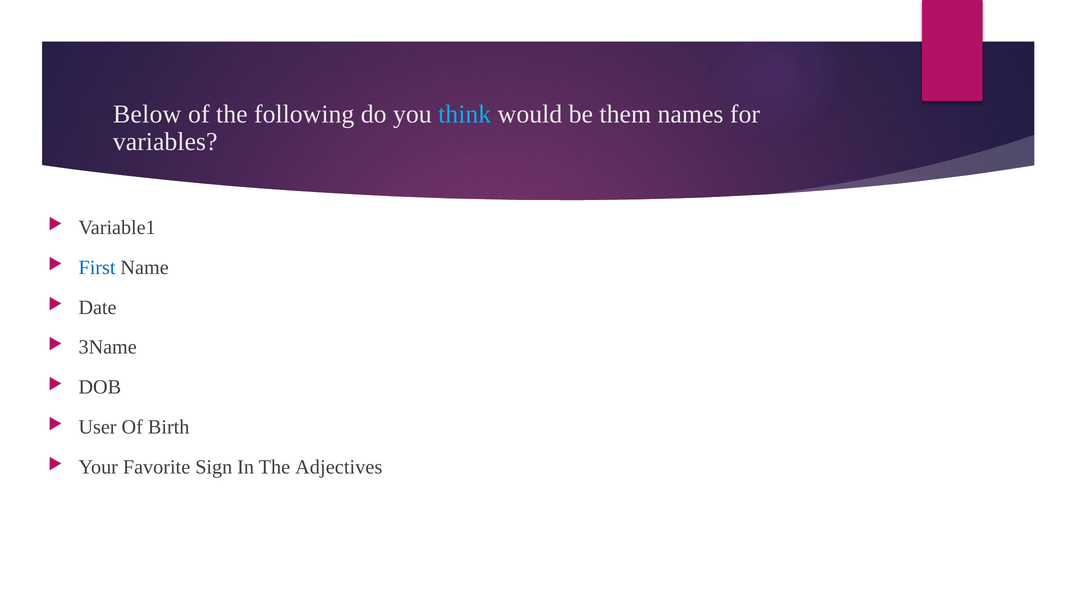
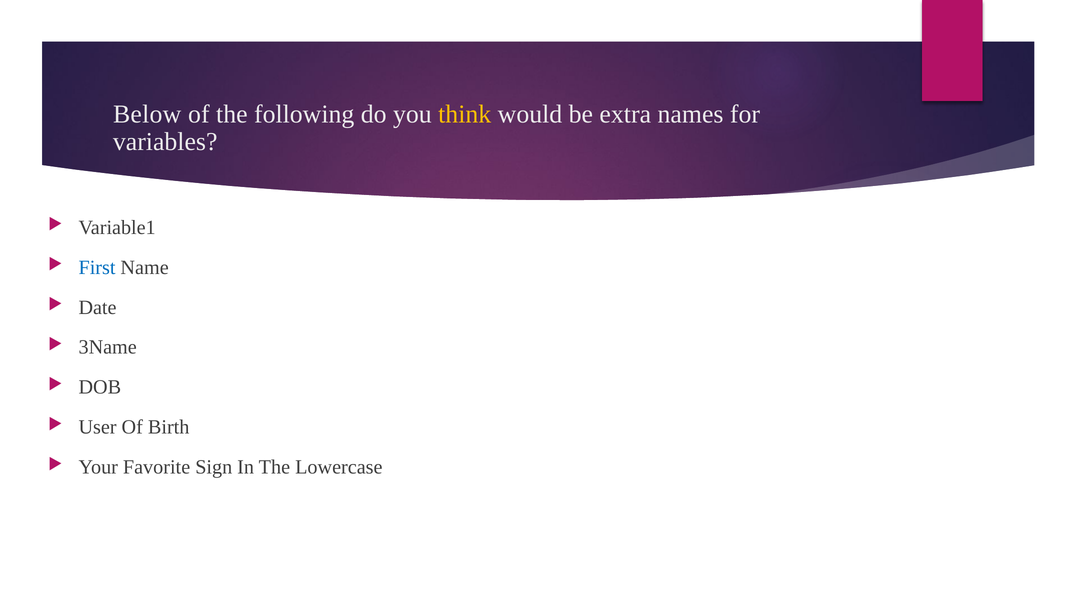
think colour: light blue -> yellow (465, 114)
them: them -> extra (625, 114)
Adjectives: Adjectives -> Lowercase (339, 467)
